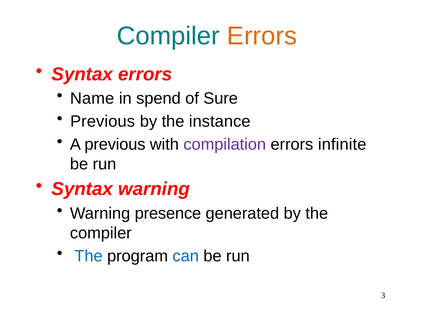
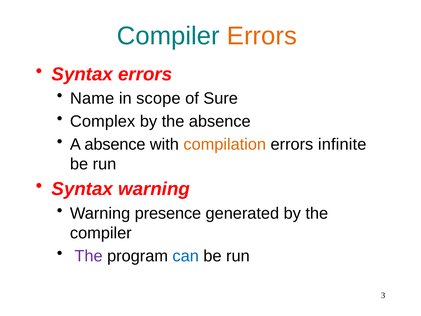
spend: spend -> scope (158, 98)
Previous: Previous -> Complex (103, 121)
the instance: instance -> absence (220, 121)
A previous: previous -> absence (115, 144)
compilation colour: purple -> orange (225, 144)
The colour: blue -> purple (89, 256)
